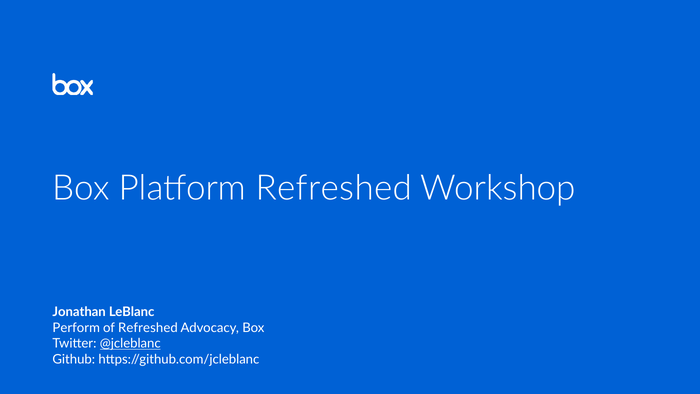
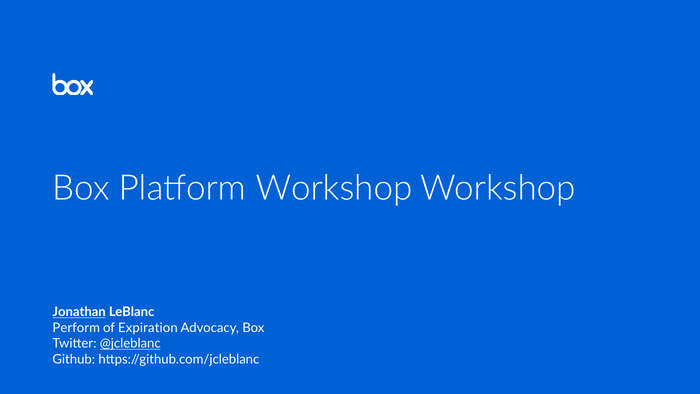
Platform Refreshed: Refreshed -> Workshop (334, 188)
Jonathan underline: none -> present (79, 312)
of Refreshed: Refreshed -> Expiration (148, 328)
